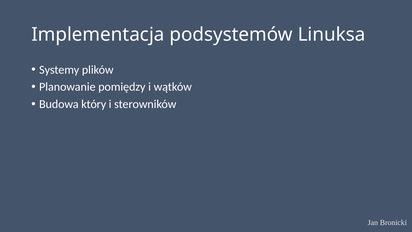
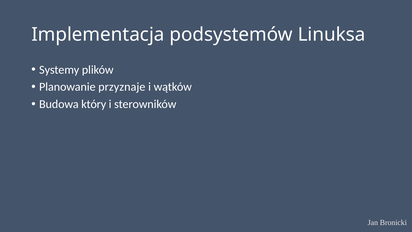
pomiędzy: pomiędzy -> przyznaje (122, 87)
